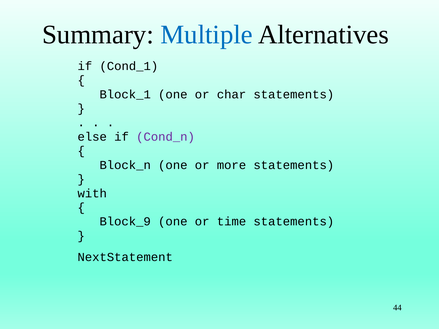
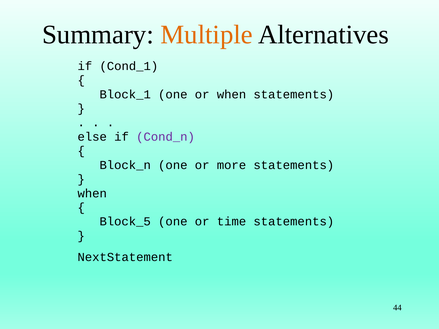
Multiple colour: blue -> orange (207, 35)
or char: char -> when (232, 94)
with: with -> when (92, 193)
Block_9: Block_9 -> Block_5 (125, 222)
